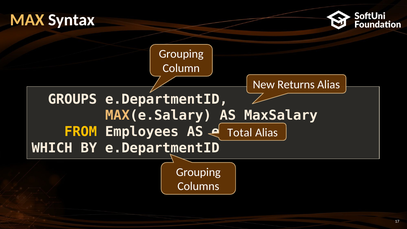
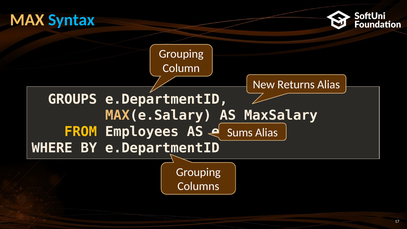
Syntax colour: white -> light blue (71, 20)
Total: Total -> Sums (240, 133)
WHICH: WHICH -> WHERE (52, 148)
